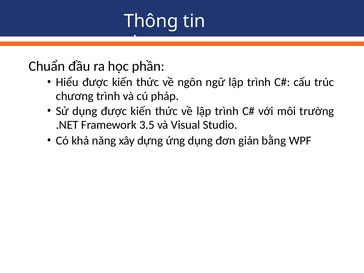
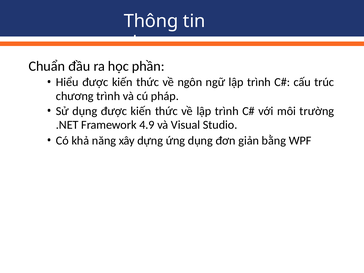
3.5: 3.5 -> 4.9 (147, 125)
